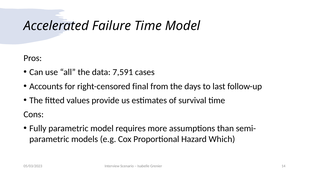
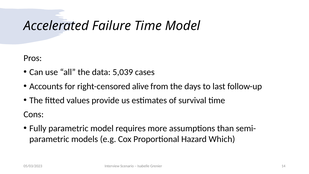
7,591: 7,591 -> 5,039 (123, 72)
final: final -> alive (140, 86)
